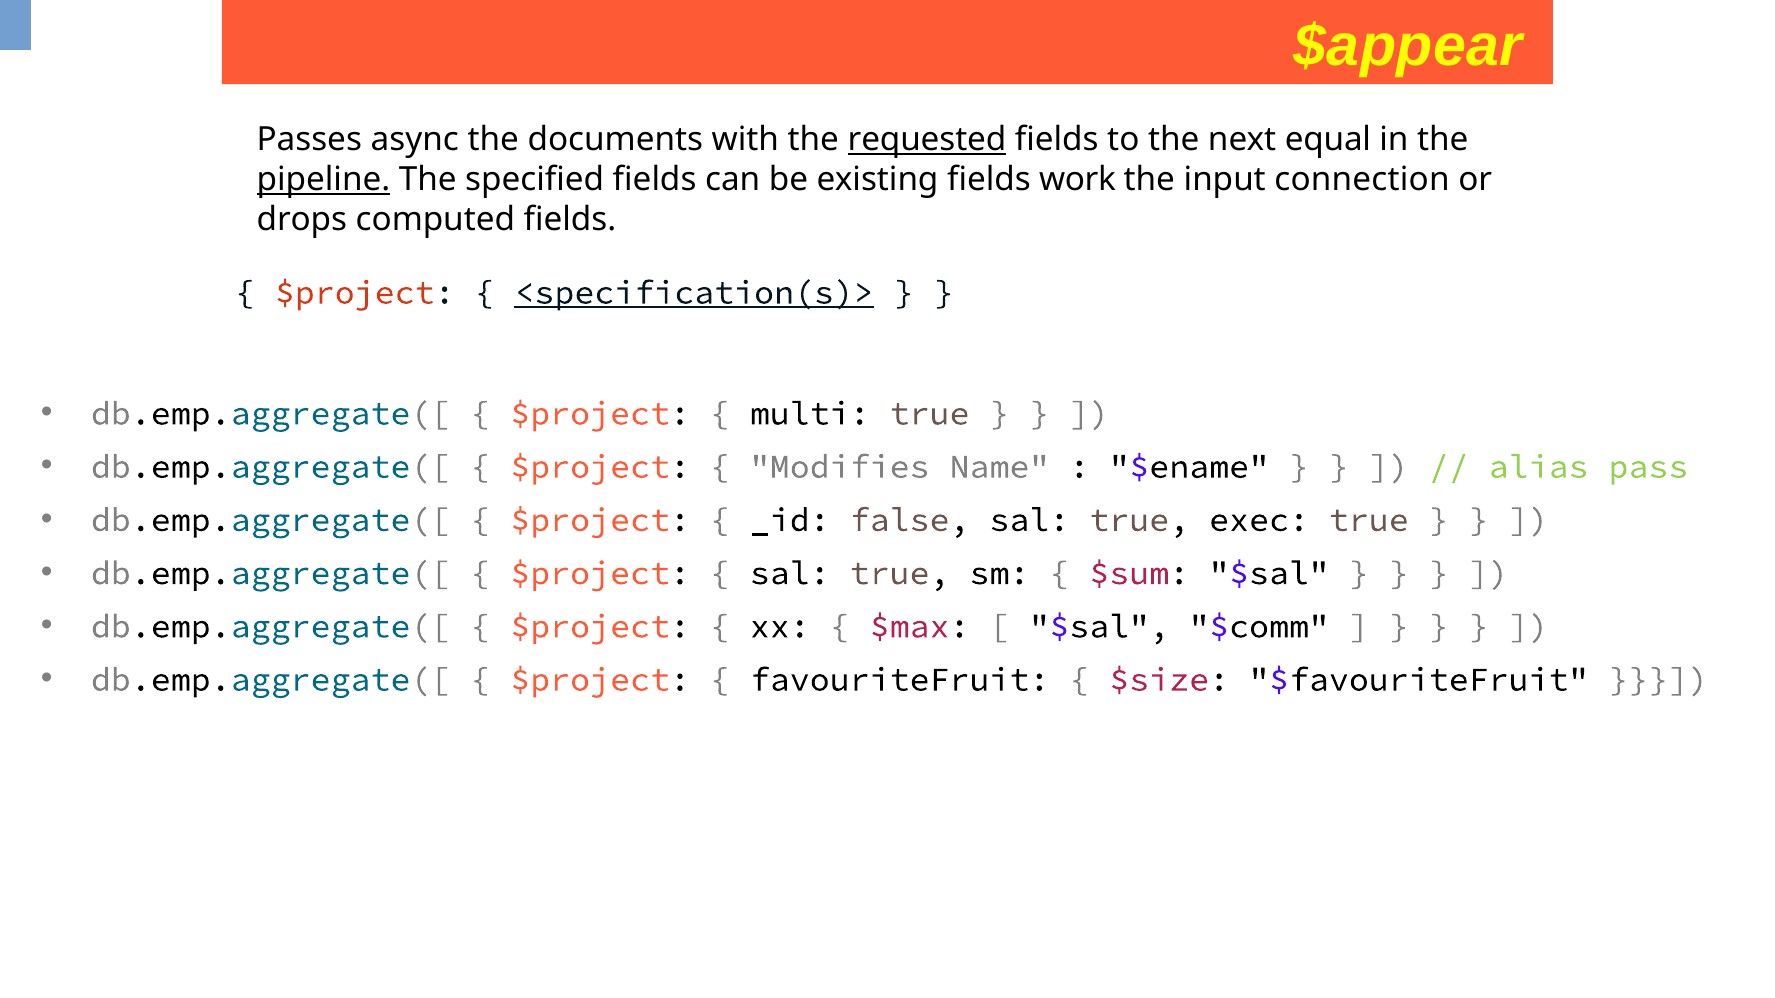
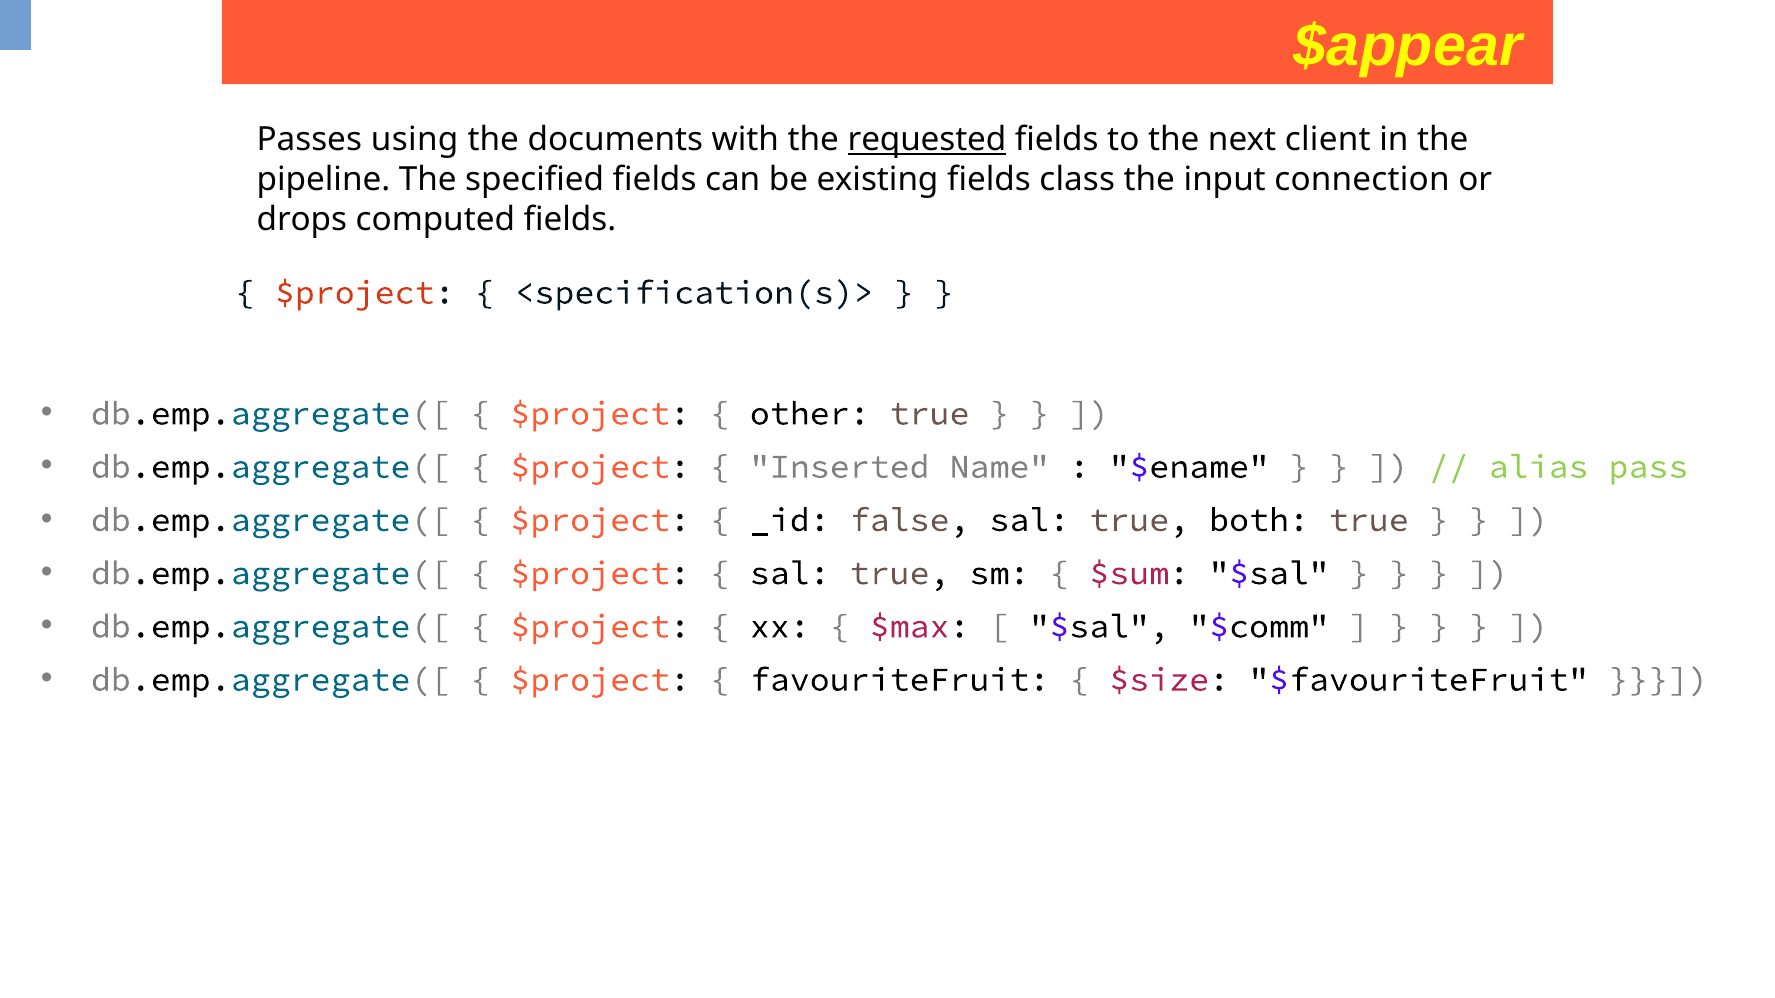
async: async -> using (415, 140)
equal: equal -> client (1328, 140)
pipeline underline: present -> none (323, 180)
work: work -> class (1077, 180)
<specification(s)> underline: present -> none (694, 293)
multi: multi -> other (810, 414)
Modifies: Modifies -> Inserted (840, 467)
exec: exec -> both (1259, 520)
